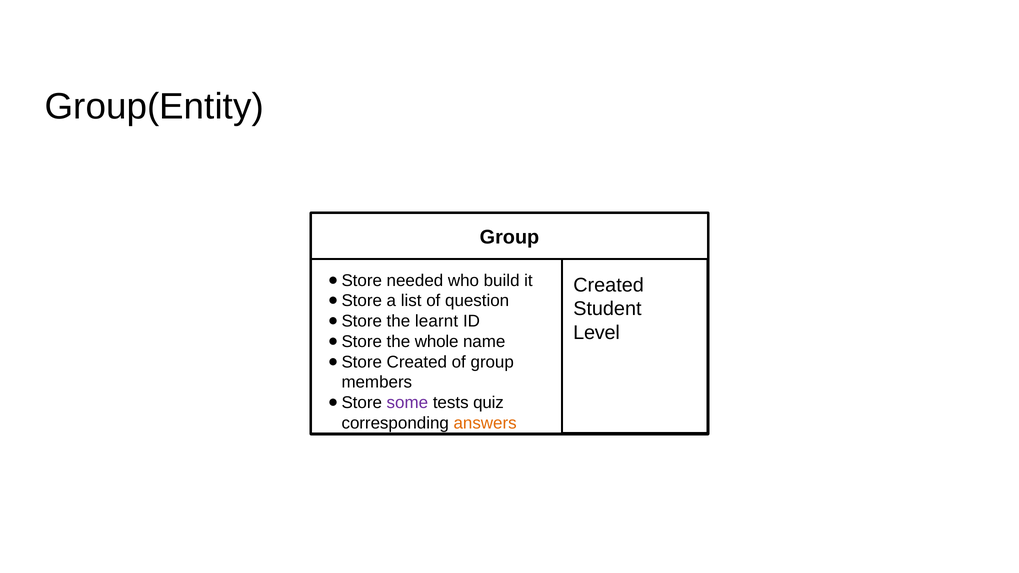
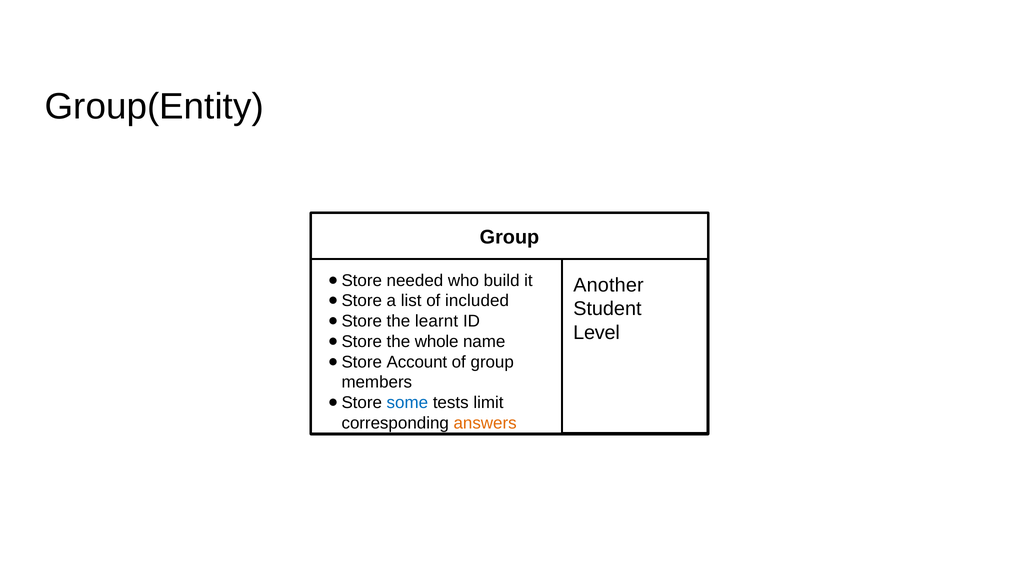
Created: Created -> Another (608, 285)
question: question -> included (477, 301)
Created: Created -> Account (417, 362)
some colour: purple -> blue (407, 403)
quiz: quiz -> limit (488, 403)
